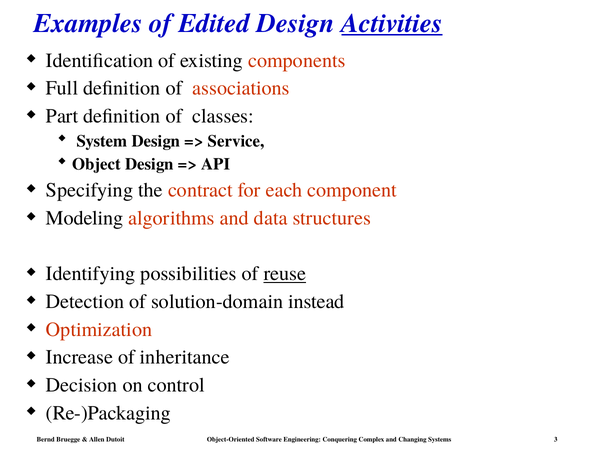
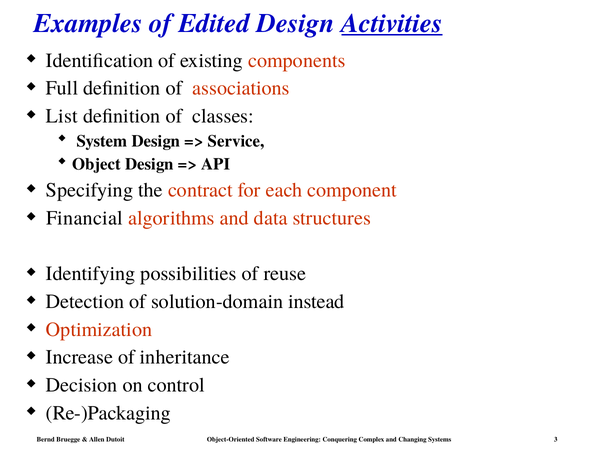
Part: Part -> List (62, 116)
Modeling: Modeling -> Financial (84, 218)
reuse underline: present -> none (285, 274)
